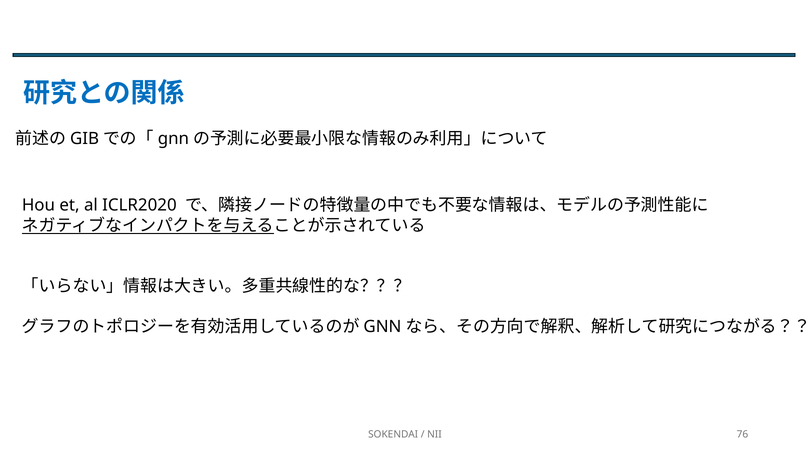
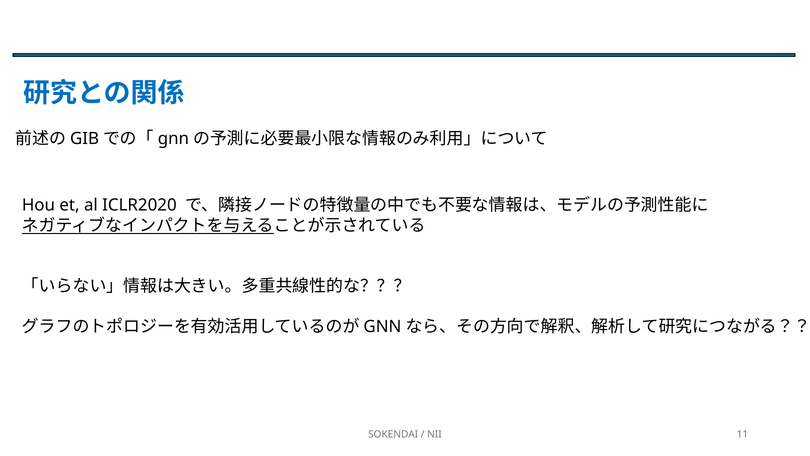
76: 76 -> 11 (742, 434)
